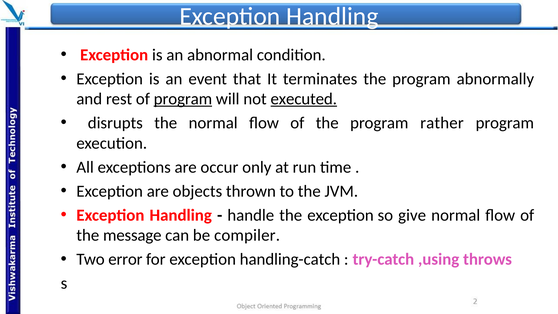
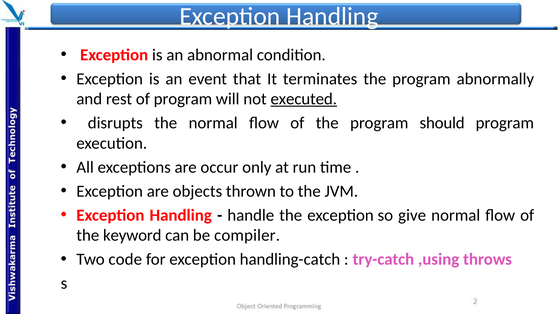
program underline: present -> none (183, 99)
rather: rather -> should (442, 123)
message: message -> keyword (132, 235)
error: error -> code (125, 259)
